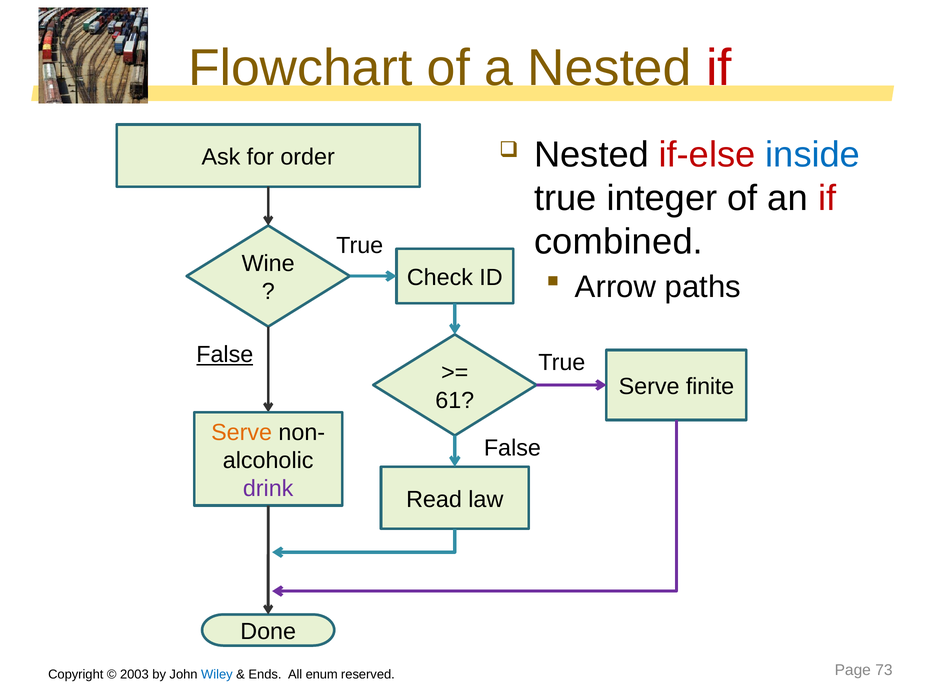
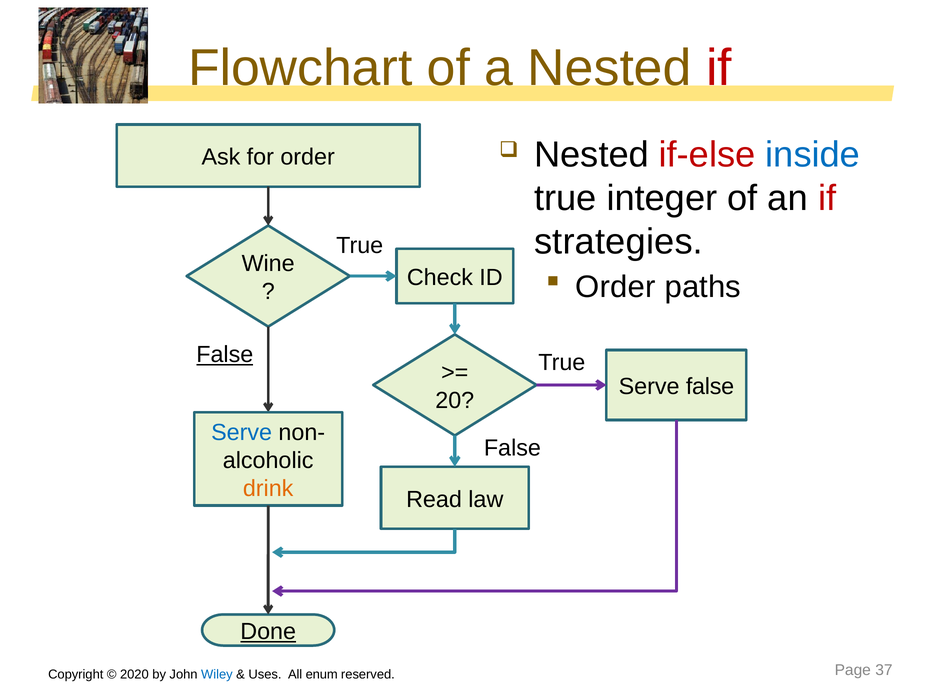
combined: combined -> strategies (619, 242)
Arrow: Arrow -> Order (615, 287)
Serve finite: finite -> false (710, 386)
61: 61 -> 20 (455, 400)
Serve colour: orange -> blue (242, 432)
drink colour: purple -> orange (268, 488)
Done underline: none -> present (268, 631)
73: 73 -> 37 (884, 670)
2003: 2003 -> 2020 (134, 674)
Ends: Ends -> Uses (265, 674)
